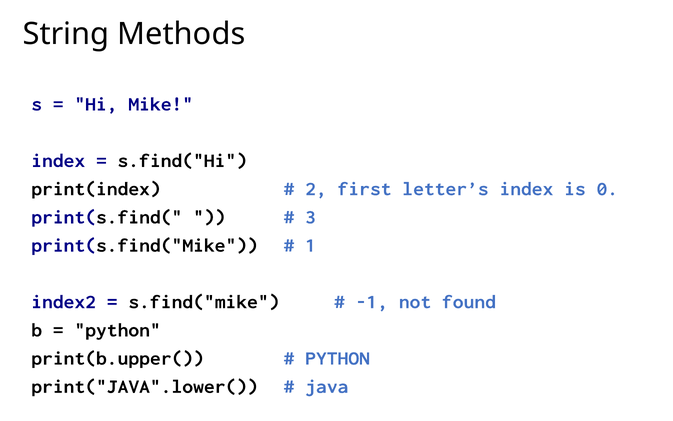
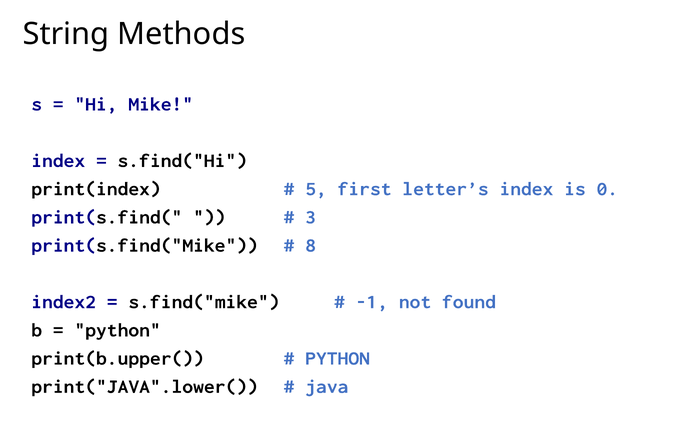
2: 2 -> 5 (316, 189)
1: 1 -> 8 (311, 245)
